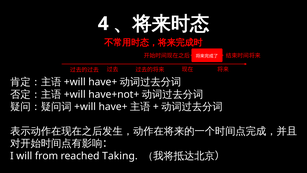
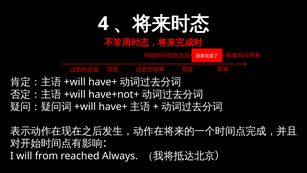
Taking: Taking -> Always (120, 156)
